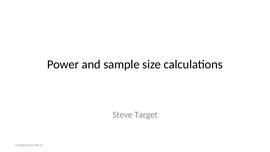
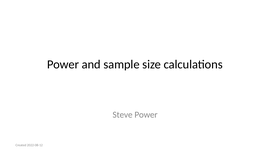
Steve Target: Target -> Power (146, 115)
